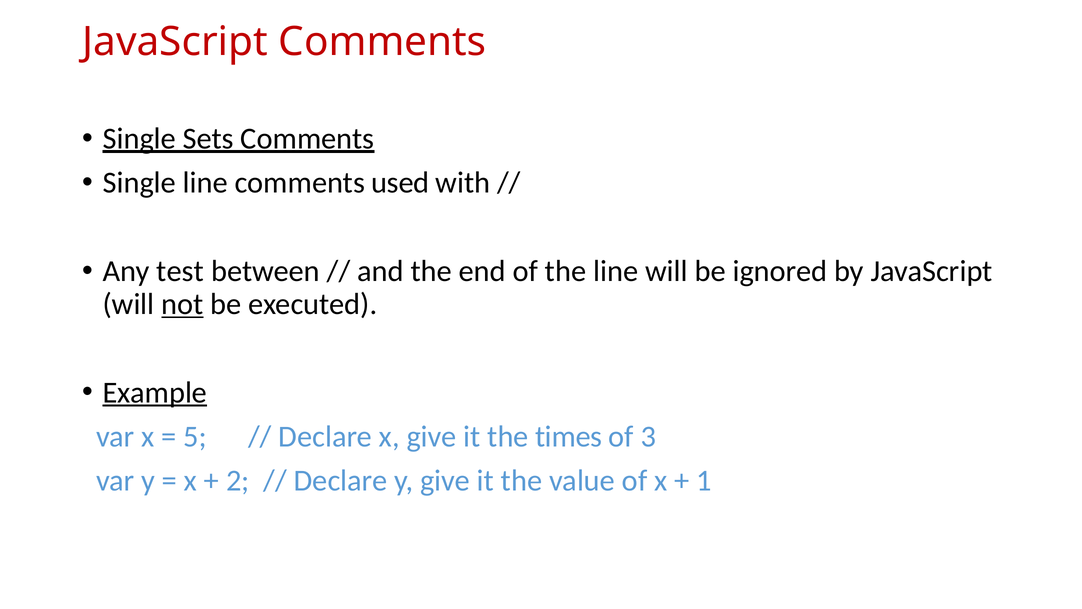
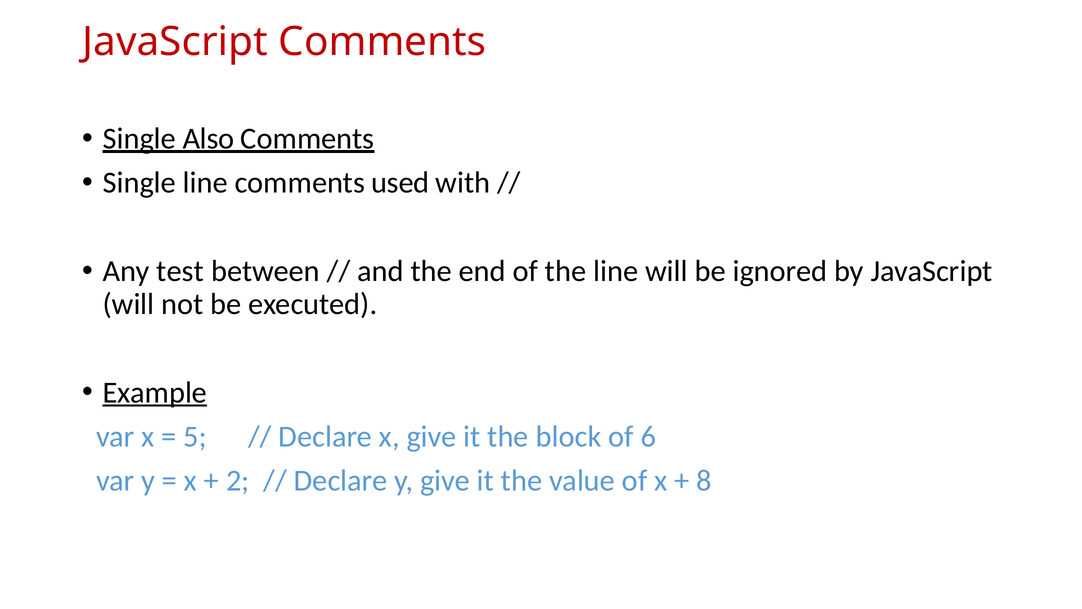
Sets: Sets -> Also (208, 138)
not underline: present -> none (182, 304)
times: times -> block (568, 436)
3: 3 -> 6 (648, 436)
1: 1 -> 8 (704, 481)
